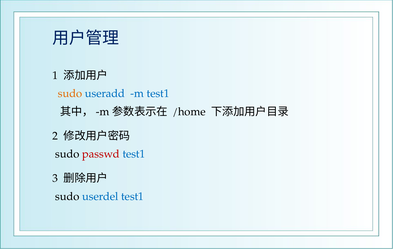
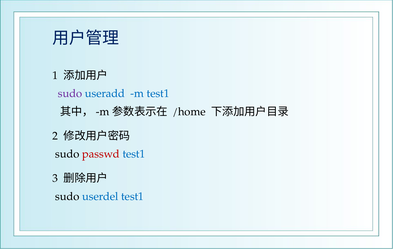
sudo colour: orange -> purple (70, 94)
